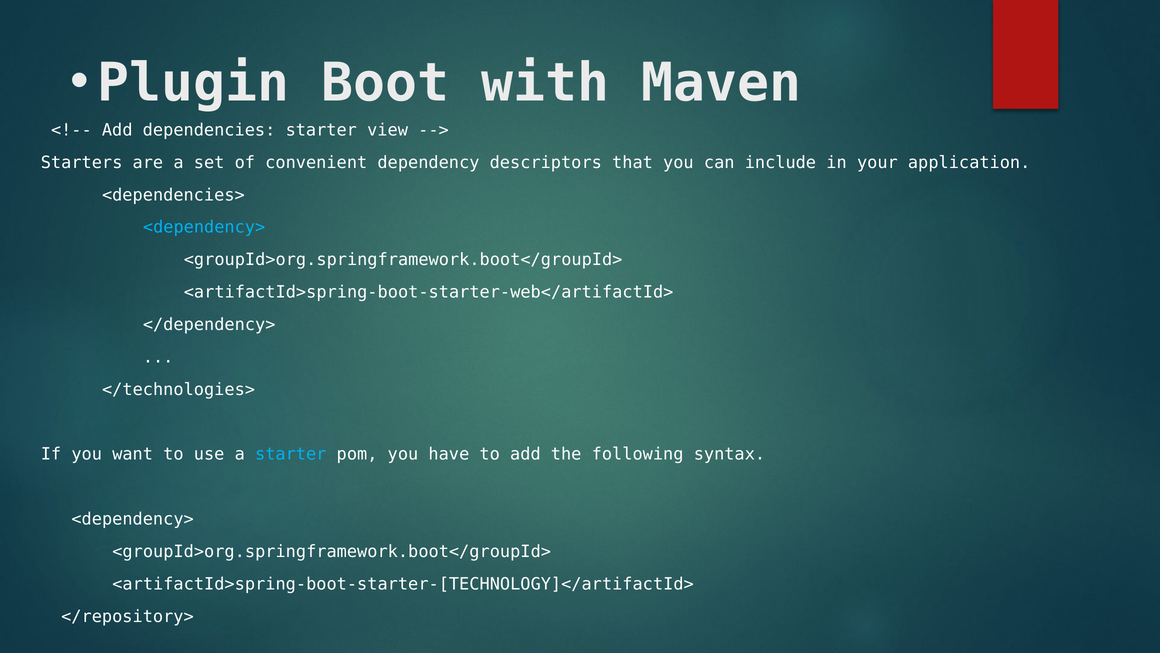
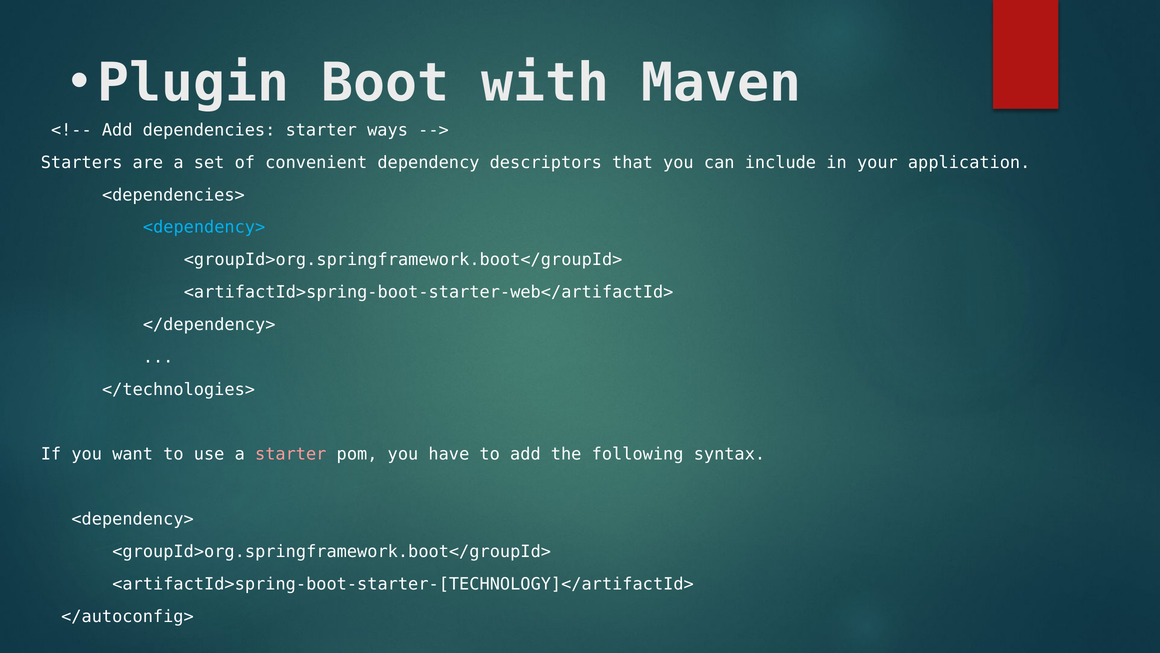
view: view -> ways (388, 130)
starter colour: light blue -> pink (291, 454)
</repository>: </repository> -> </autoconfig> (127, 616)
